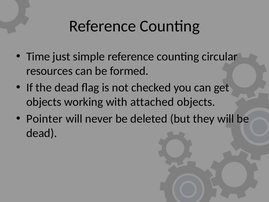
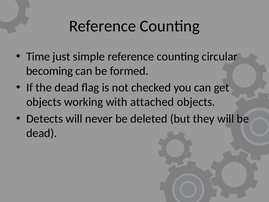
resources: resources -> becoming (49, 71)
Pointer: Pointer -> Detects (45, 119)
